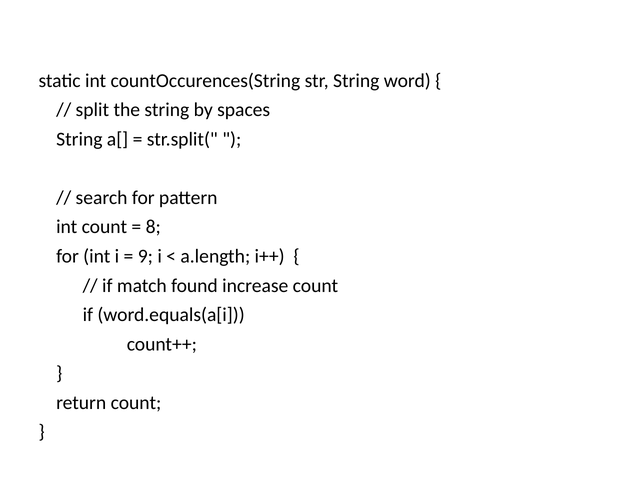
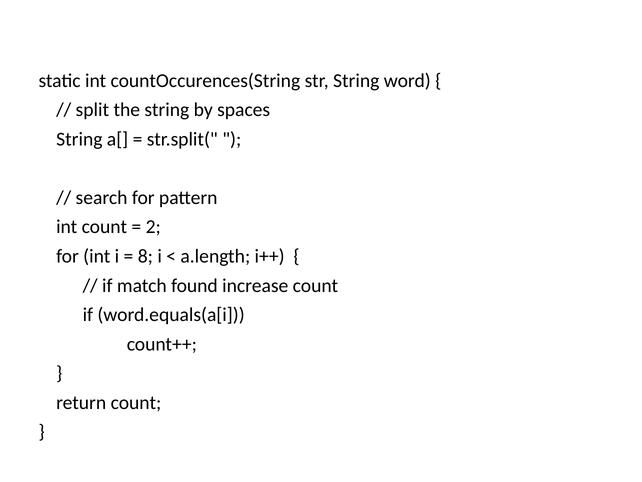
8: 8 -> 2 (153, 227)
9: 9 -> 8 (145, 256)
